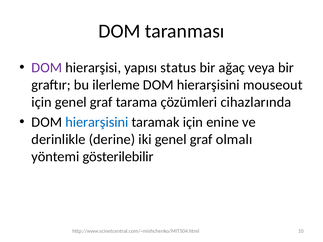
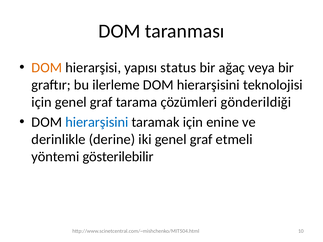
DOM colour: purple -> orange (47, 68)
mouseout: mouseout -> teknolojisi (273, 85)
cihazlarında: cihazlarında -> gönderildiği (256, 102)
olmalı: olmalı -> etmeli (234, 140)
